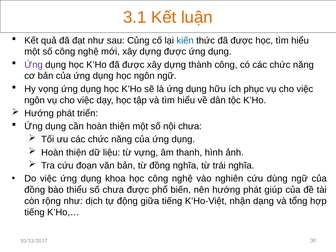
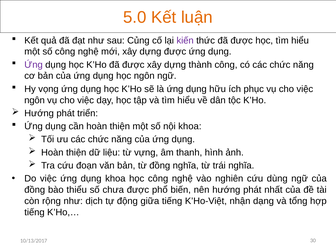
3.1: 3.1 -> 5.0 (135, 17)
kiến colour: blue -> purple (185, 40)
nội chưa: chưa -> khoa (190, 126)
giúp: giúp -> nhất (273, 190)
